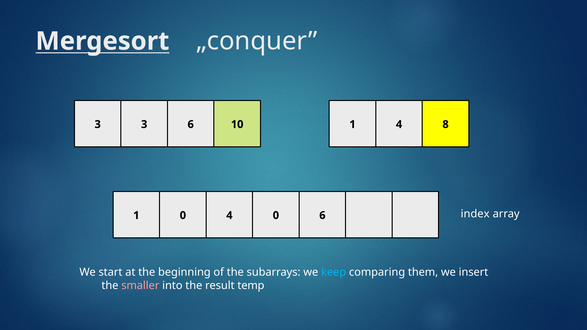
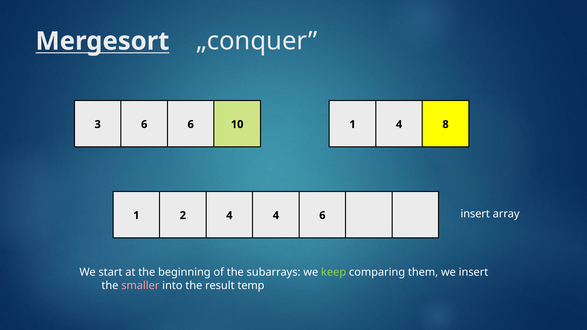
3 3: 3 -> 6 (144, 124)
1 0: 0 -> 2 (183, 216)
4 0: 0 -> 4 (276, 216)
6 index: index -> insert (475, 214)
keep colour: light blue -> light green (334, 272)
